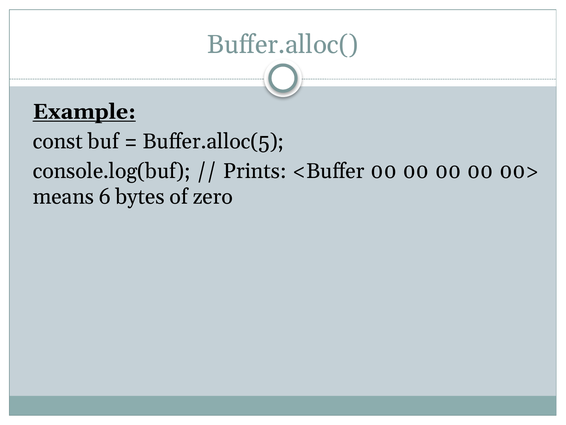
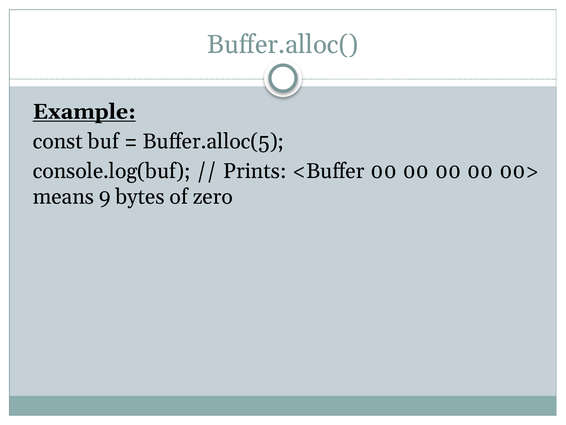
6: 6 -> 9 (105, 197)
